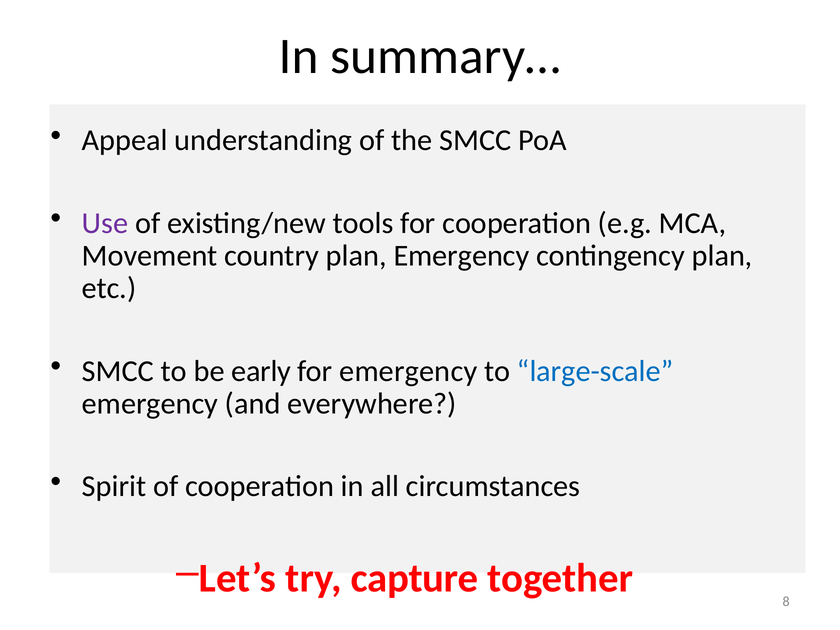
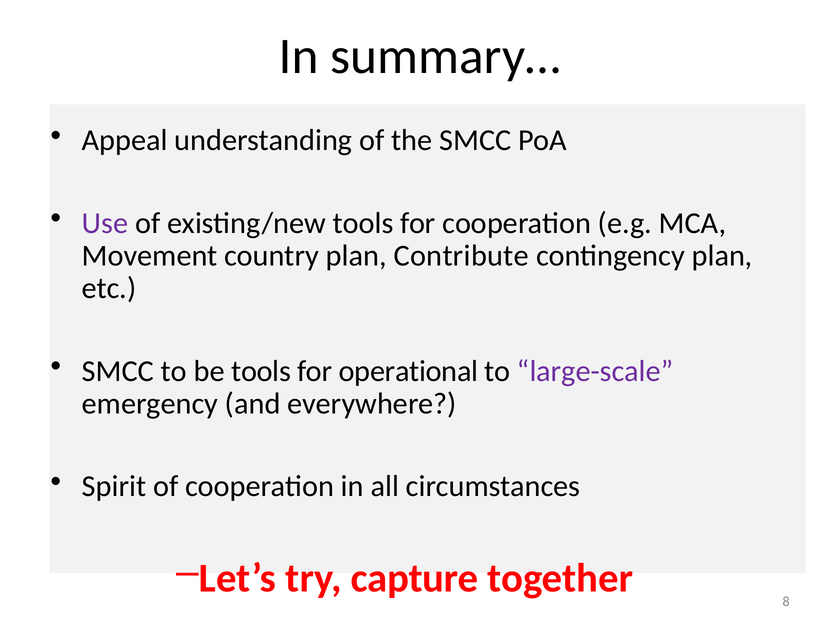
plan Emergency: Emergency -> Contribute (461, 256)
be early: early -> tools (261, 371)
for emergency: emergency -> operational (408, 371)
large-scale colour: blue -> purple (595, 371)
